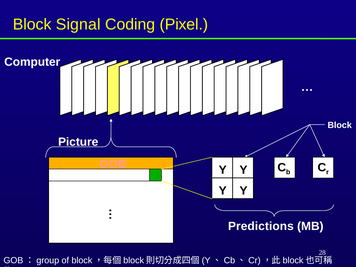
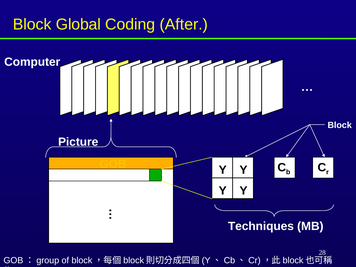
Signal: Signal -> Global (78, 24)
Pixel: Pixel -> After (184, 24)
GOB colour: pink -> yellow (113, 164)
Predictions: Predictions -> Techniques (261, 226)
